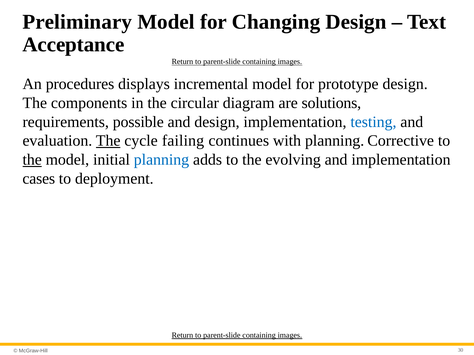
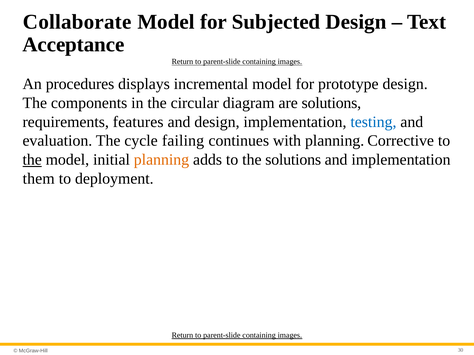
Preliminary: Preliminary -> Collaborate (77, 22)
Changing: Changing -> Subjected (276, 22)
possible: possible -> features (138, 122)
The underline: present -> none (108, 141)
planning colour: blue -> orange (161, 160)
the evolving: evolving -> solutions (293, 160)
cases: cases -> them (39, 179)
